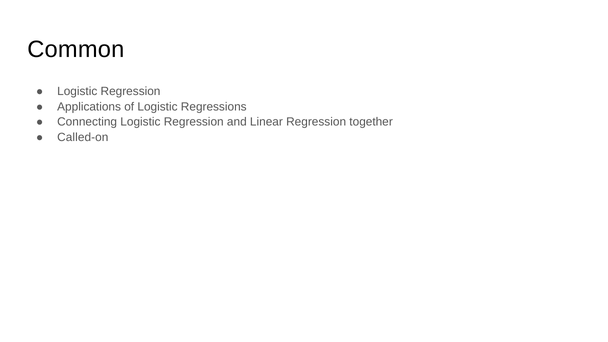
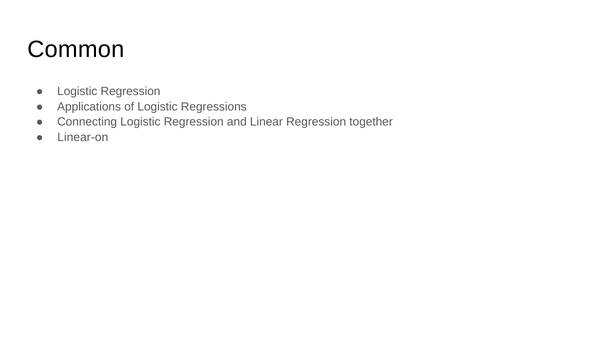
Called-on: Called-on -> Linear-on (83, 137)
